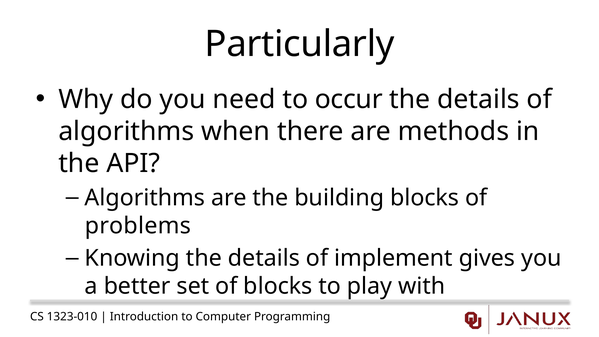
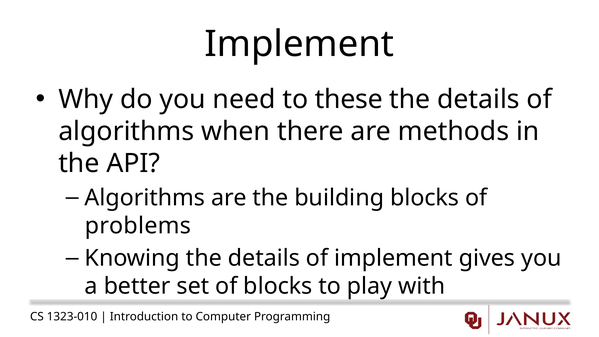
Particularly: Particularly -> Implement (299, 44)
occur: occur -> these (349, 99)
